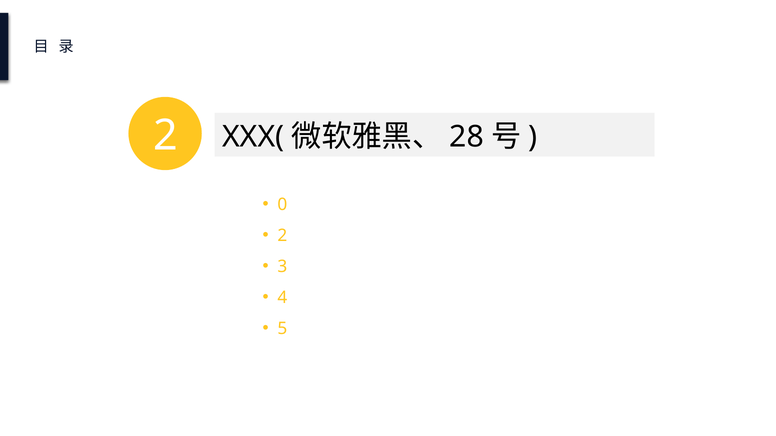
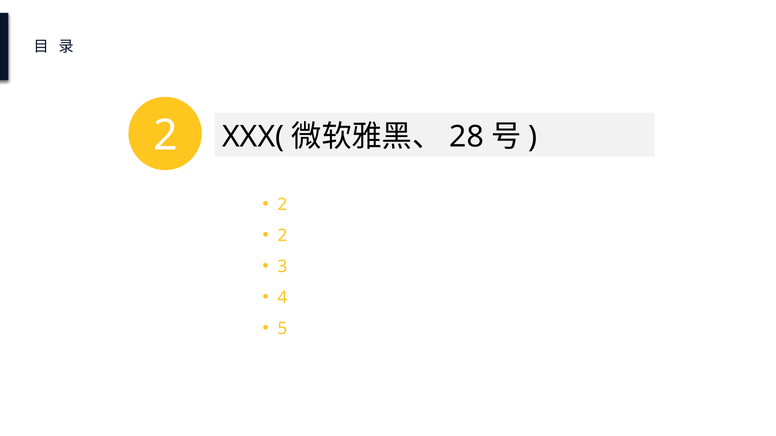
0: 0 -> 2 (282, 205)
